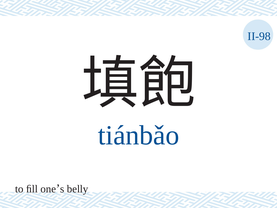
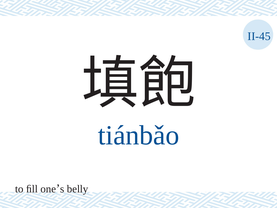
II-98: II-98 -> II-45 (259, 36)
